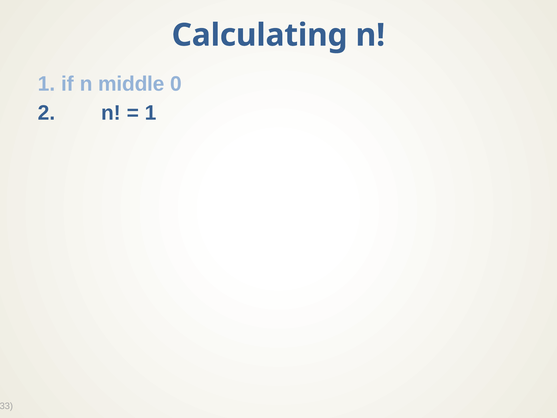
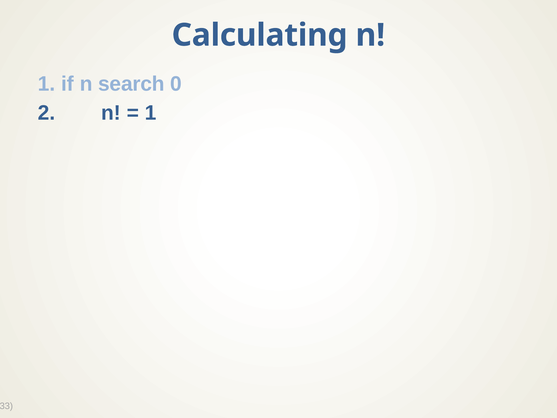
middle: middle -> search (131, 84)
